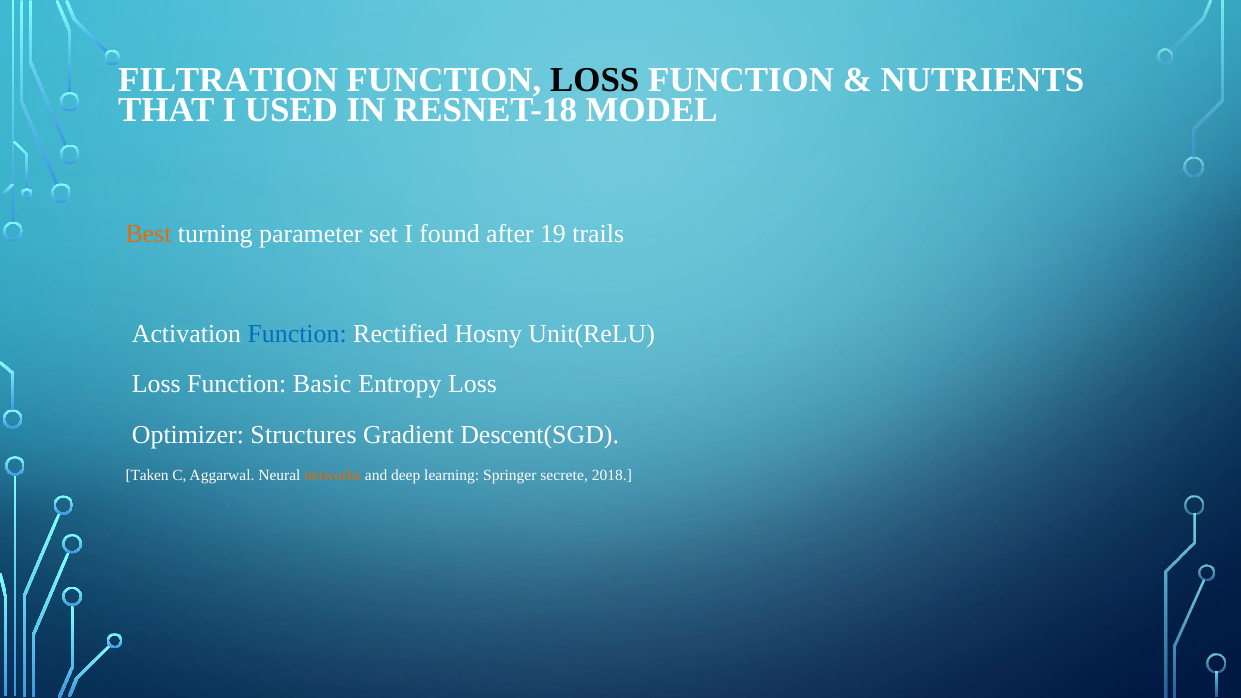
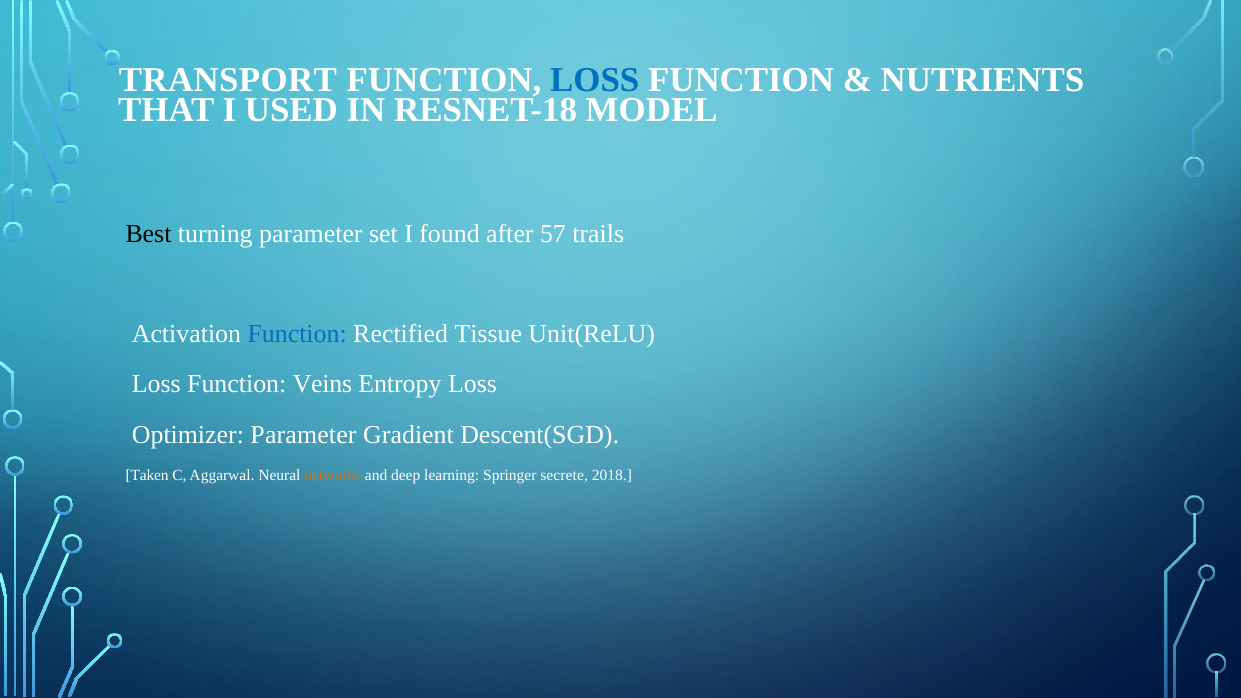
FILTRATION: FILTRATION -> TRANSPORT (228, 80)
LOSS colour: black -> blue (595, 80)
Best colour: orange -> black (148, 234)
19: 19 -> 57 (553, 234)
Hosny: Hosny -> Tissue (488, 334)
Basic: Basic -> Veins (322, 384)
Optimizer Structures: Structures -> Parameter (304, 435)
